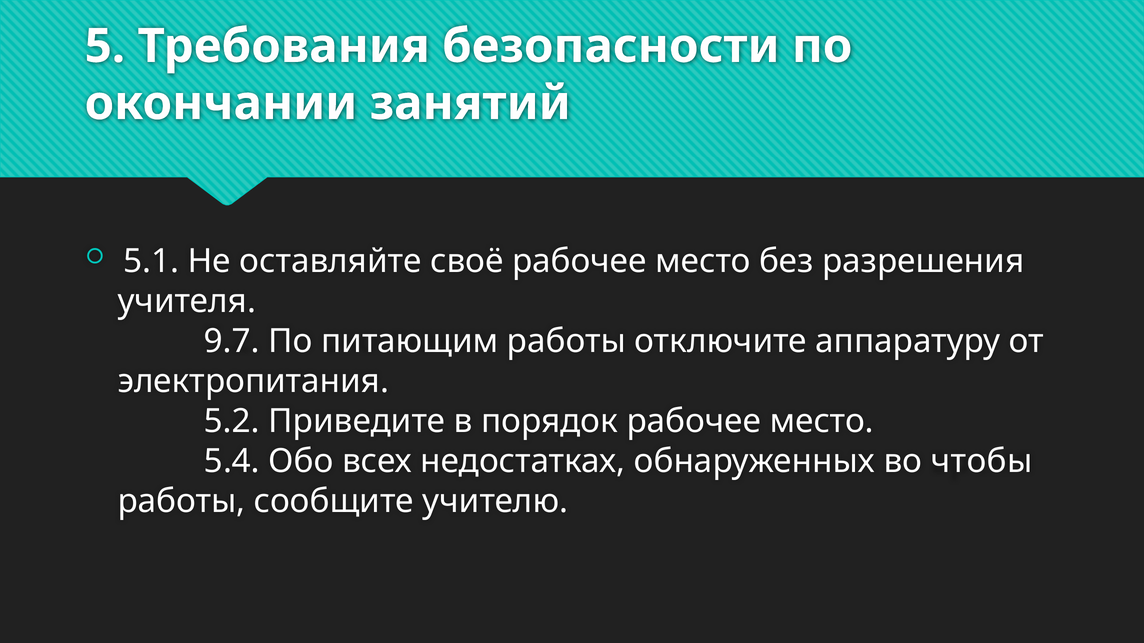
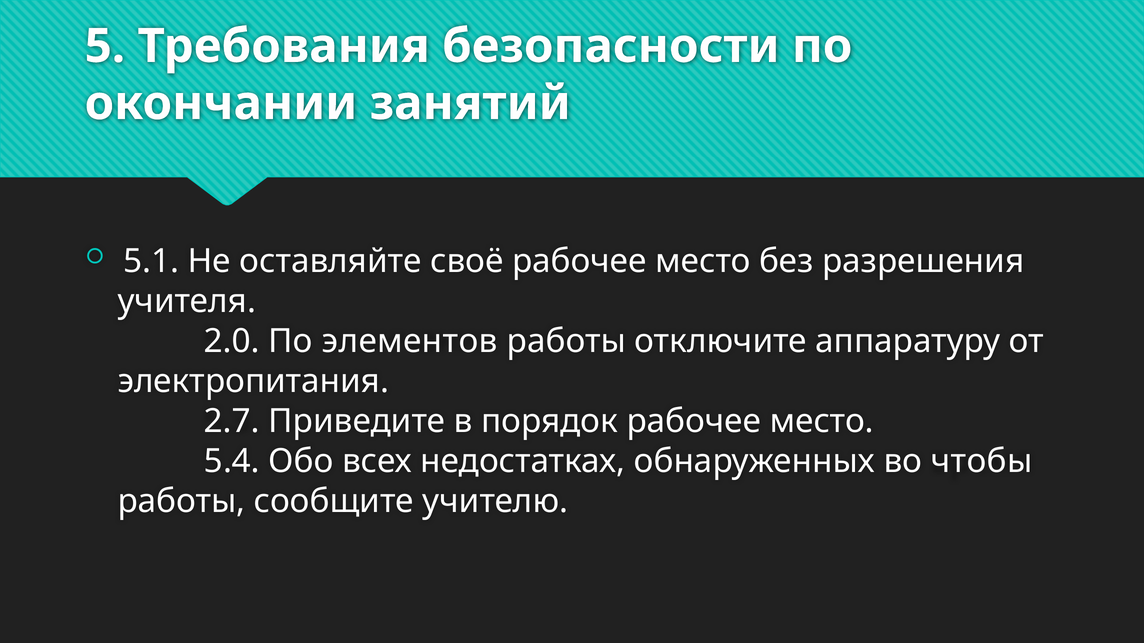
9.7: 9.7 -> 2.0 (232, 341)
питающим: питающим -> элементов (410, 341)
5.2: 5.2 -> 2.7 (232, 421)
